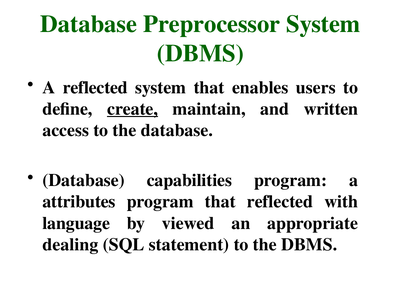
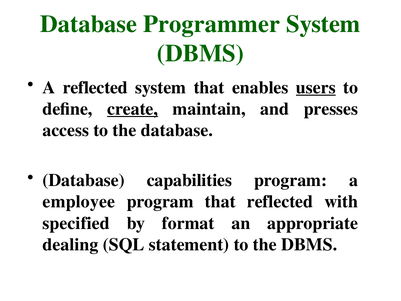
Preprocessor: Preprocessor -> Programmer (212, 24)
users underline: none -> present (316, 87)
written: written -> presses (331, 109)
attributes: attributes -> employee (79, 202)
language: language -> specified (76, 223)
viewed: viewed -> format (188, 223)
